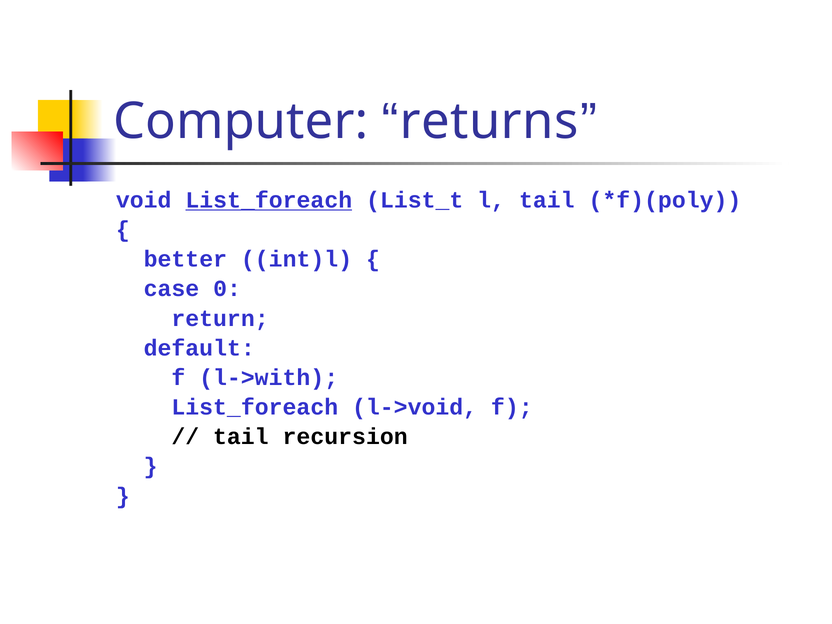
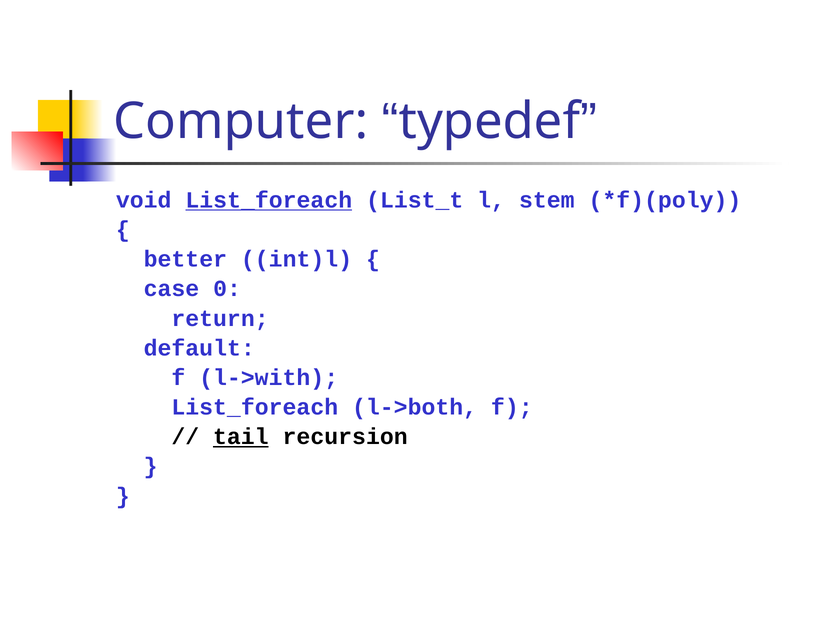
returns: returns -> typedef (489, 121)
l tail: tail -> stem (547, 200)
l->void: l->void -> l->both (415, 407)
tail underline: none -> present (241, 437)
